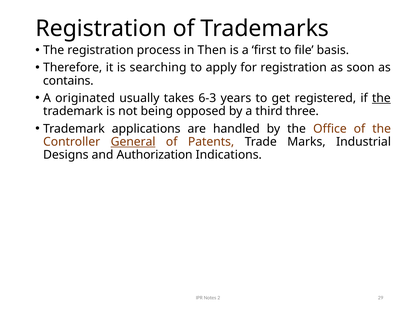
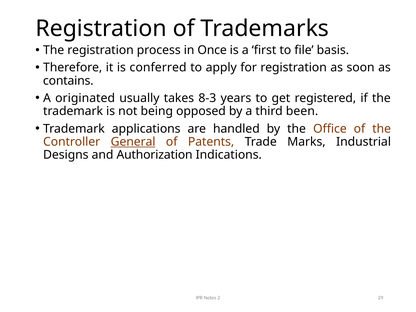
Then: Then -> Once (212, 50)
searching: searching -> conferred (158, 68)
6-3: 6-3 -> 8-3 (207, 98)
the underline: present -> none (381, 98)
three: three -> been (302, 111)
